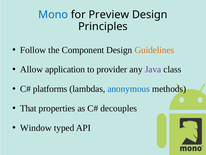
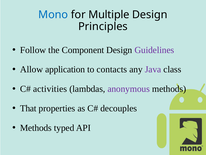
Preview: Preview -> Multiple (109, 15)
Guidelines colour: orange -> purple (154, 50)
provider: provider -> contacts (112, 69)
platforms: platforms -> activities (50, 89)
anonymous colour: blue -> purple (129, 89)
Window: Window -> Methods (36, 128)
